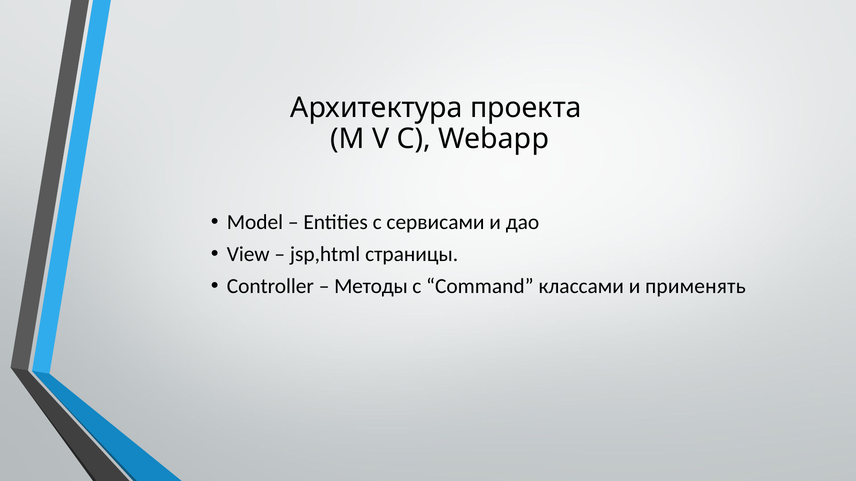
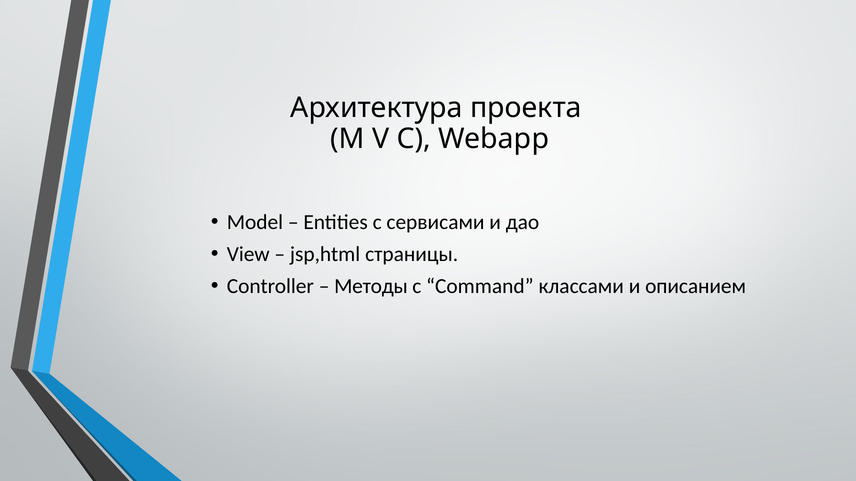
применять: применять -> описанием (696, 287)
